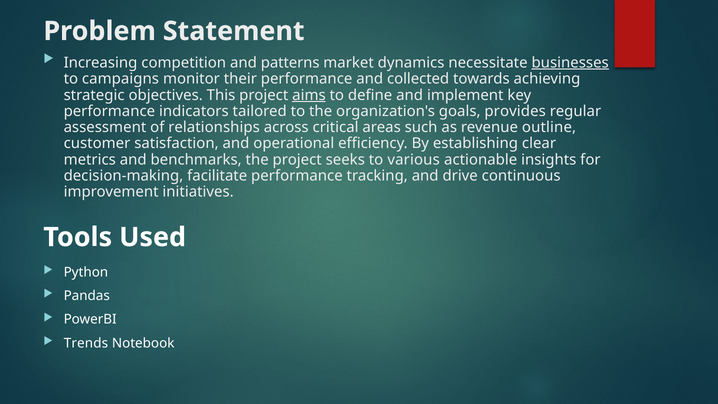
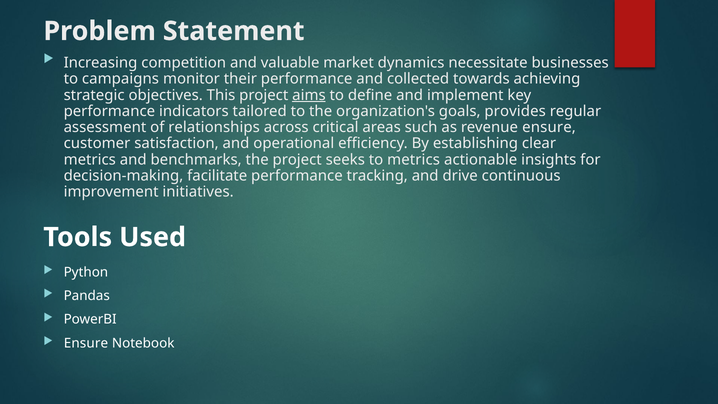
patterns: patterns -> valuable (290, 63)
businesses underline: present -> none (570, 63)
revenue outline: outline -> ensure (549, 127)
to various: various -> metrics (414, 160)
Trends: Trends -> Ensure (86, 343)
